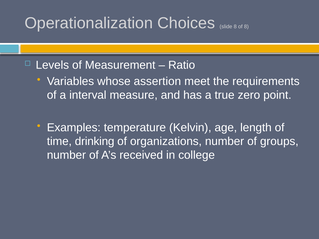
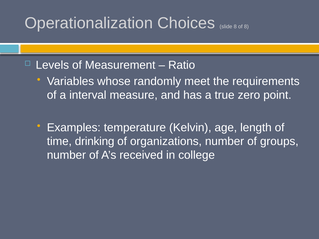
assertion: assertion -> randomly (157, 81)
